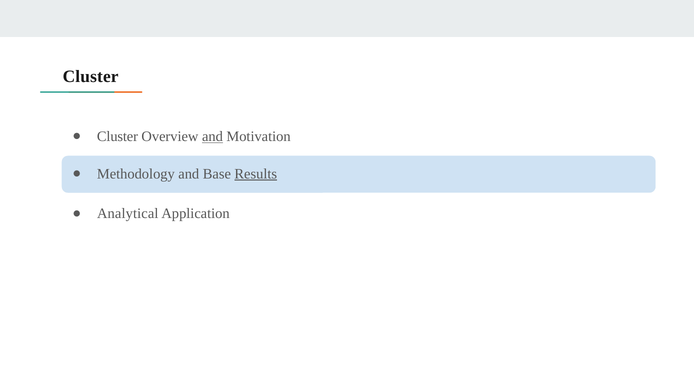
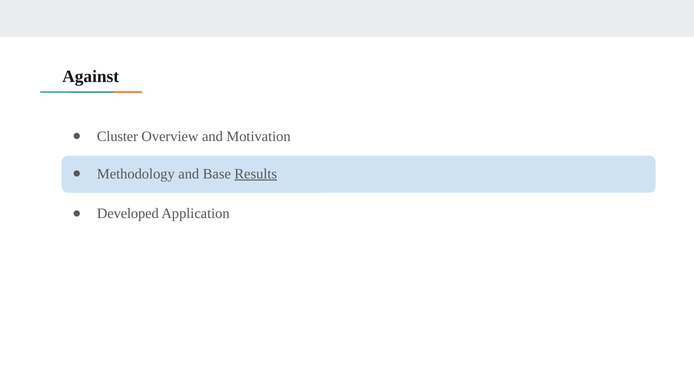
Cluster: Cluster -> Against (91, 77)
and underline: present -> none (212, 137)
Analytical: Analytical -> Developed (128, 214)
